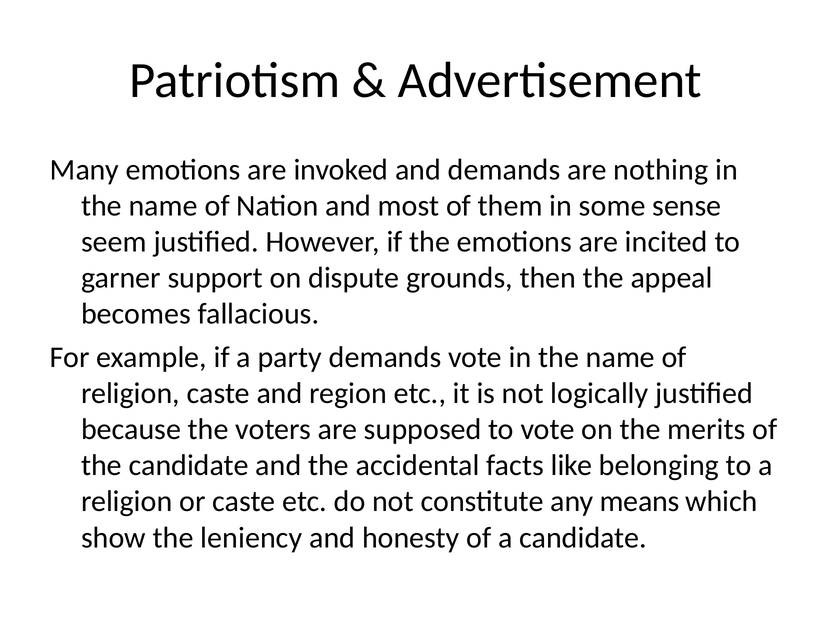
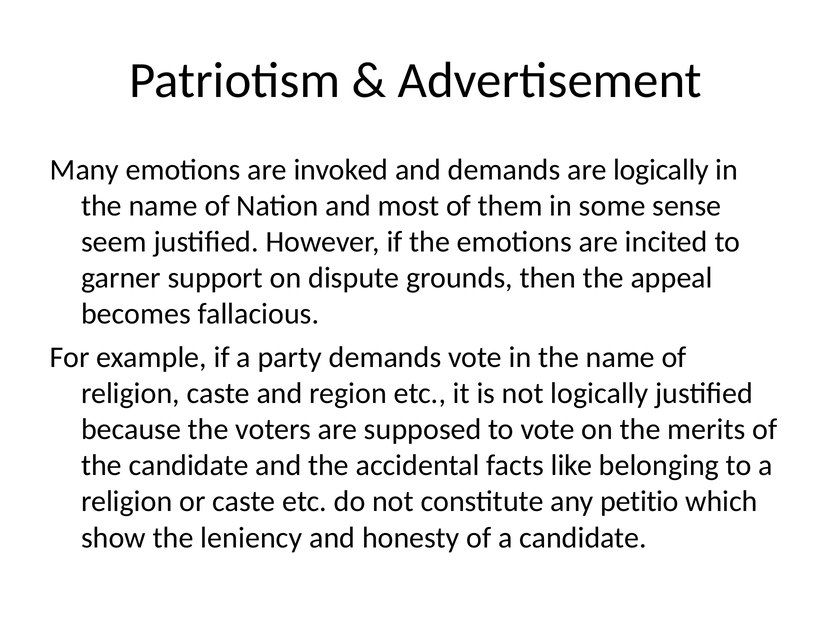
are nothing: nothing -> logically (661, 170)
means: means -> petitio (640, 502)
